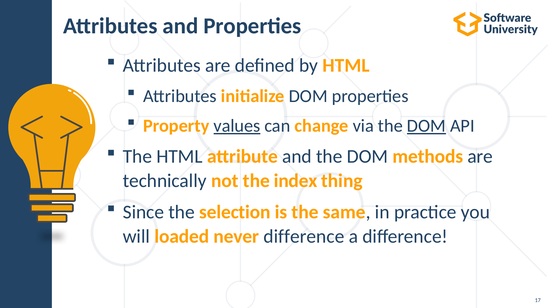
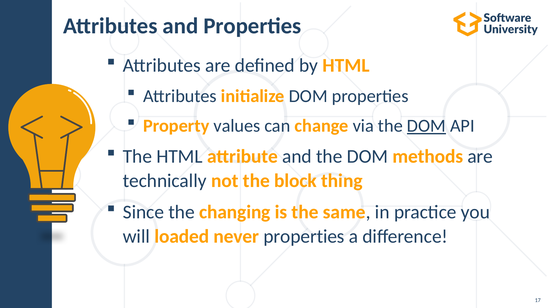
values underline: present -> none (237, 126)
index: index -> block (296, 181)
selection: selection -> changing (235, 212)
never difference: difference -> properties (304, 237)
